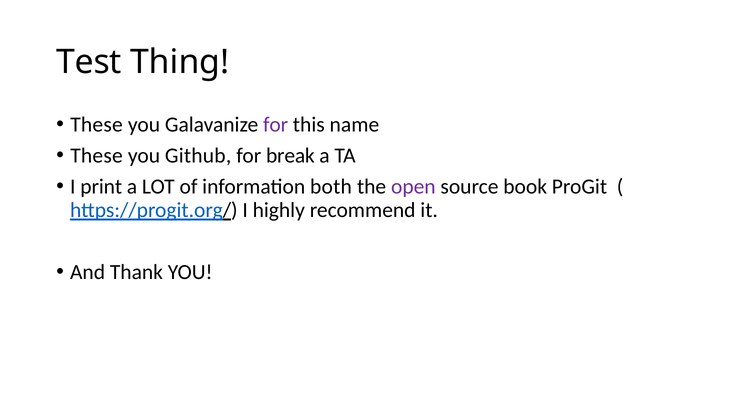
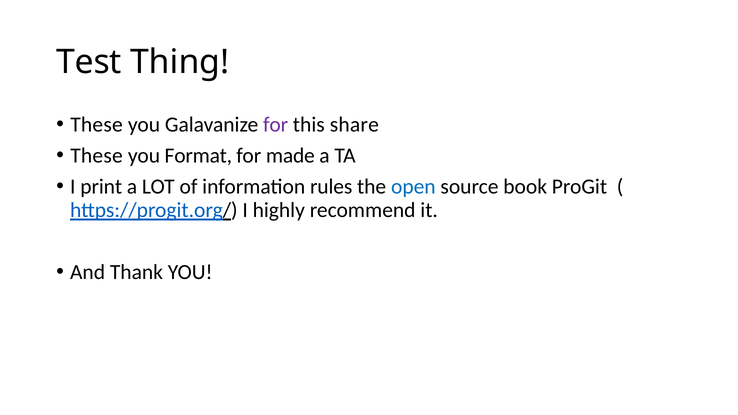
name: name -> share (354, 125)
Github: Github -> Format (198, 156)
break: break -> made (290, 156)
both: both -> rules (331, 187)
open colour: purple -> blue (413, 187)
